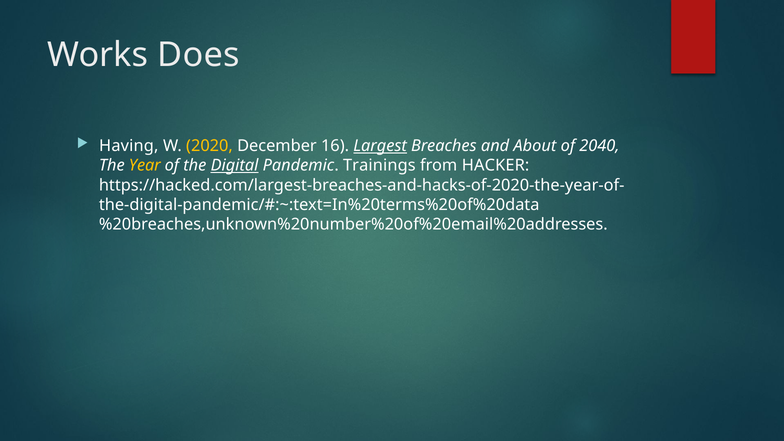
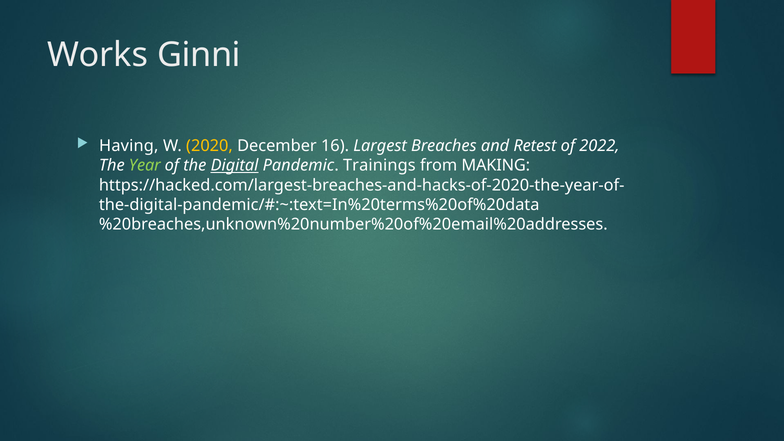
Does: Does -> Ginni (199, 55)
Largest underline: present -> none (380, 146)
About: About -> Retest (535, 146)
2040: 2040 -> 2022 (599, 146)
Year colour: yellow -> light green (145, 166)
HACKER: HACKER -> MAKING (496, 166)
